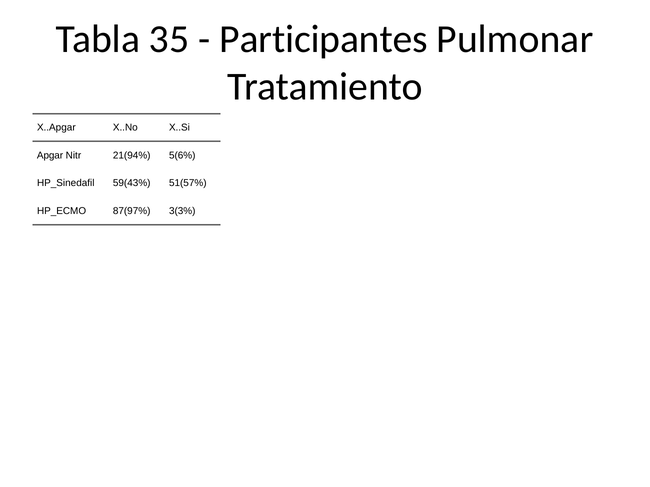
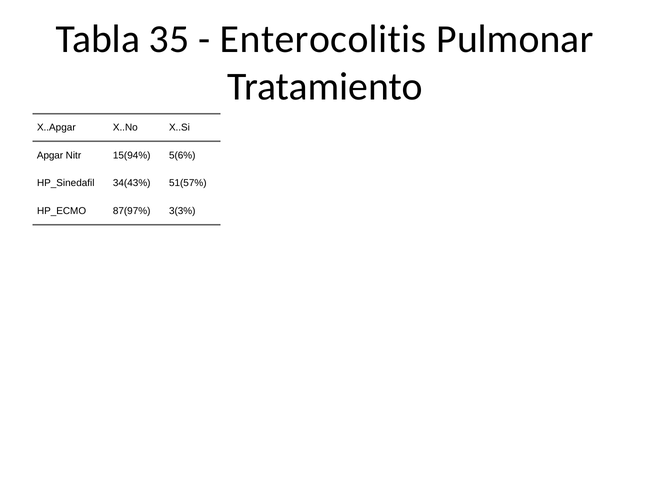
Participantes: Participantes -> Enterocolitis (323, 39)
21(94%: 21(94% -> 15(94% (132, 156)
59(43%: 59(43% -> 34(43% (132, 183)
